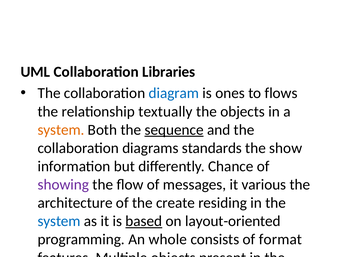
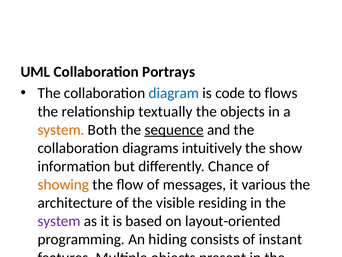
Libraries: Libraries -> Portrays (169, 72)
ones: ones -> code (230, 93)
standards: standards -> intuitively (212, 148)
showing colour: purple -> orange (63, 184)
create: create -> visible (176, 202)
system colour: blue -> purple (59, 221)
based underline: present -> none (144, 221)
whole: whole -> hiding (168, 239)
format: format -> instant (280, 239)
